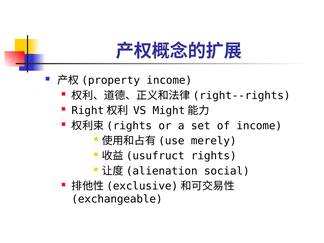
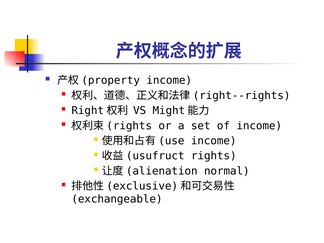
merely: merely -> income (214, 141)
social: social -> normal (227, 171)
